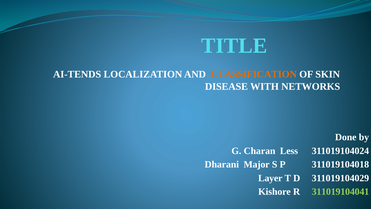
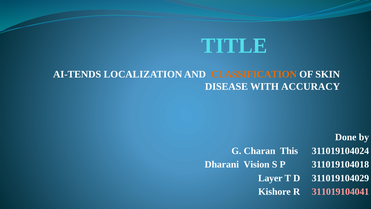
NETWORKS: NETWORKS -> ACCURACY (311, 86)
Less: Less -> This (289, 151)
Major: Major -> Vision (257, 164)
311019104041 colour: light green -> pink (340, 191)
